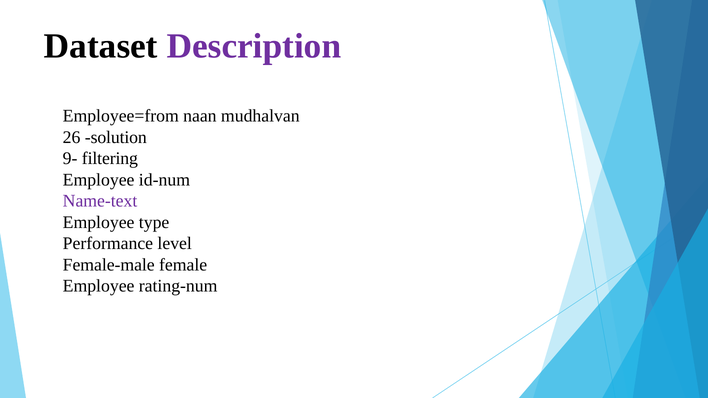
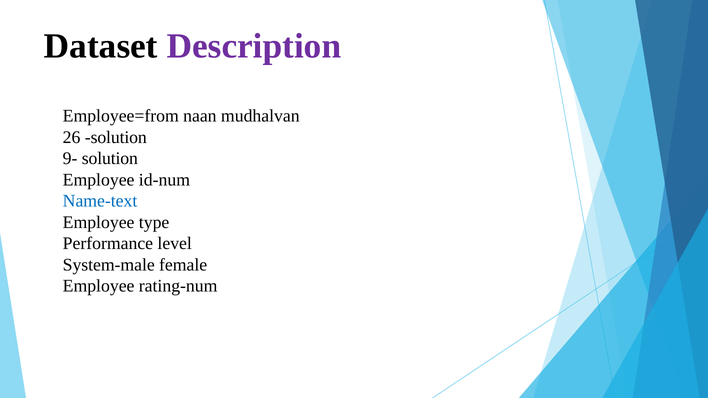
9- filtering: filtering -> solution (110, 159)
Name-text colour: purple -> blue (100, 201)
Female-male: Female-male -> System-male (109, 265)
